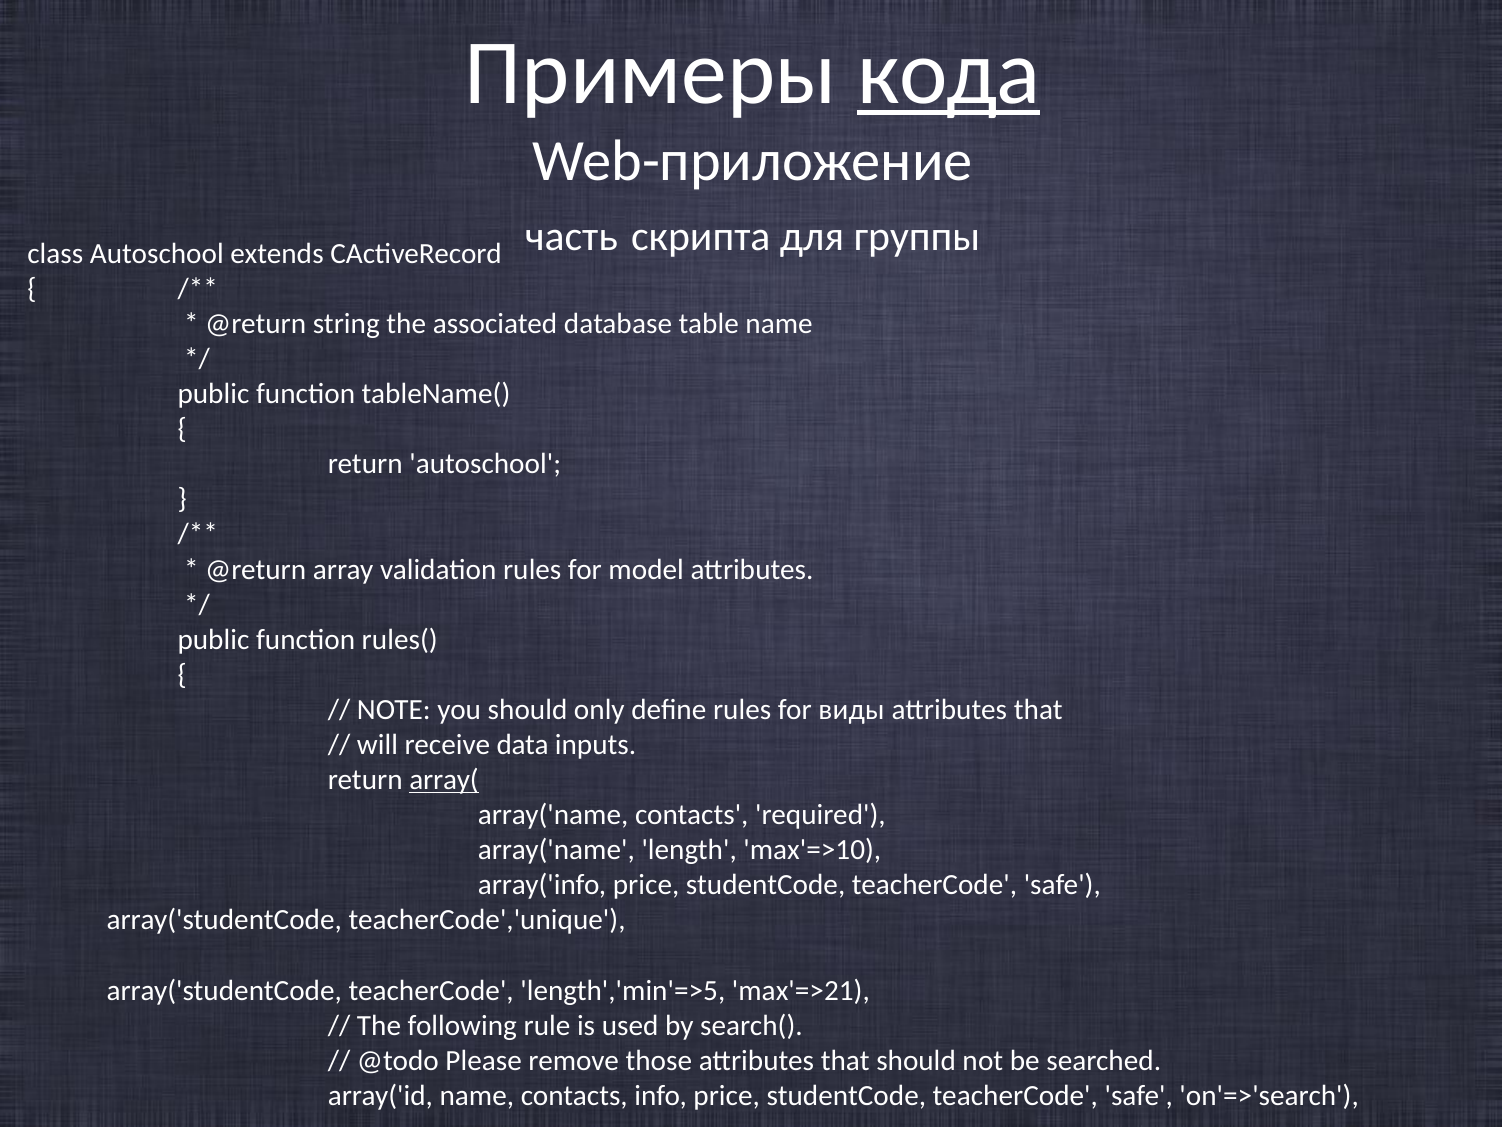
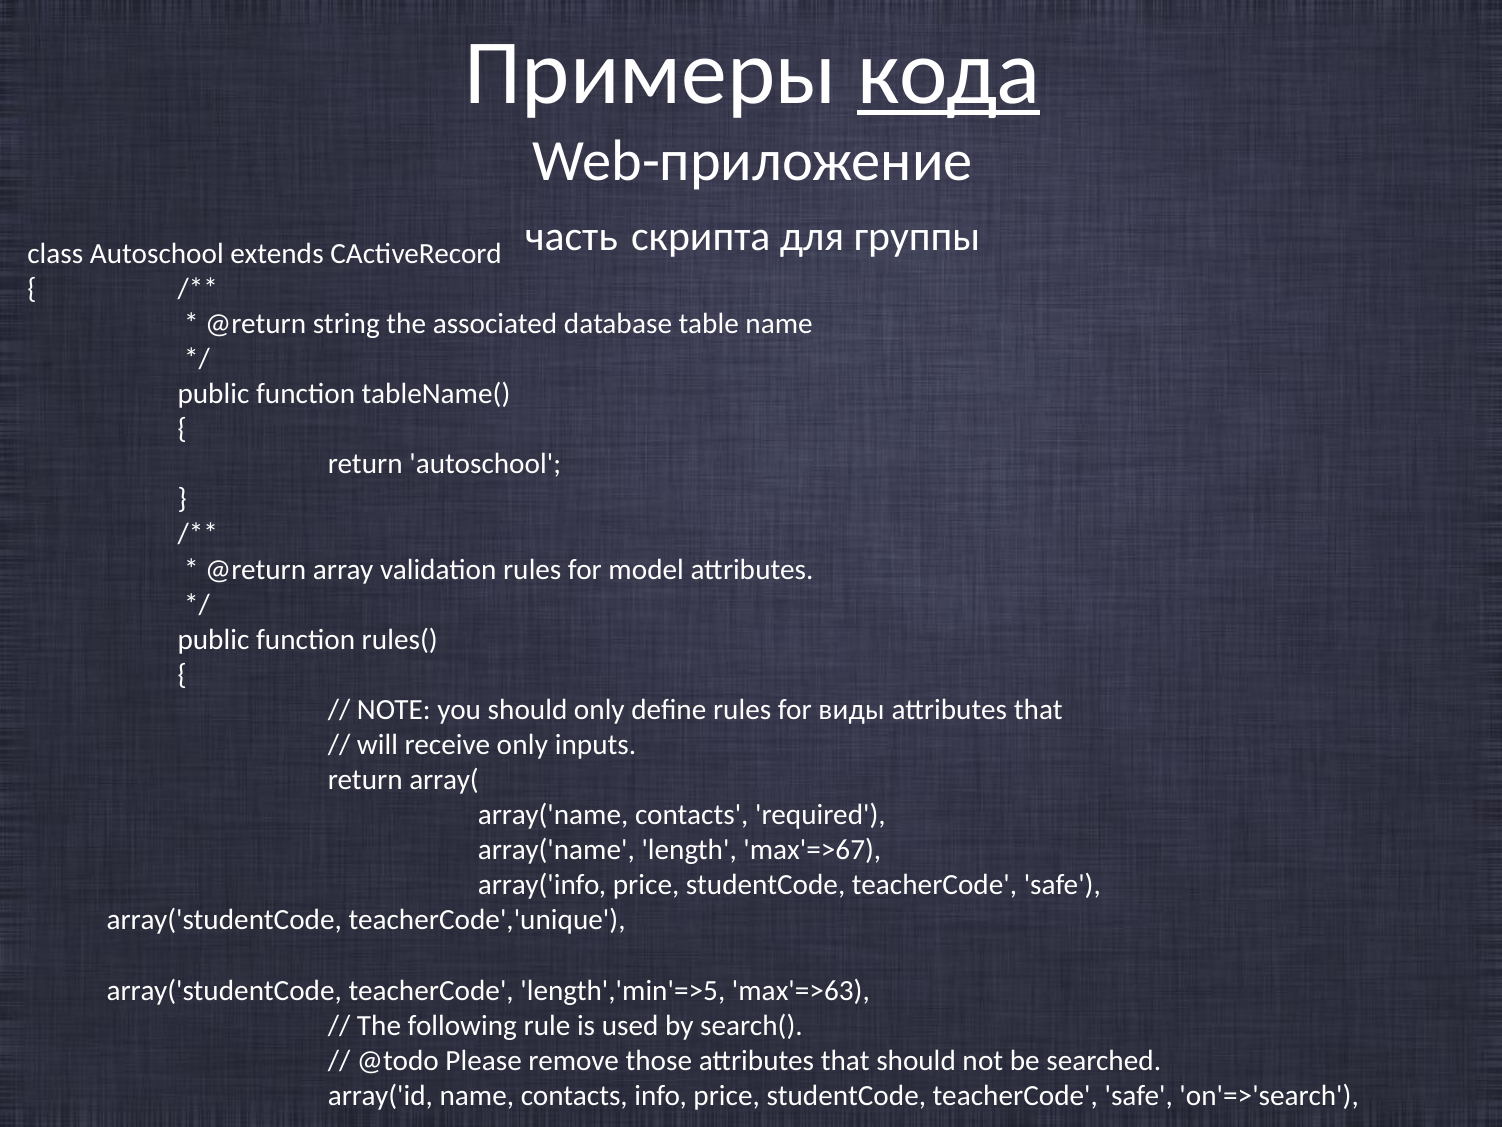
receive data: data -> only (522, 744)
array( underline: present -> none (444, 780)
max'=>10: max'=>10 -> max'=>67 (812, 850)
max'=>21: max'=>21 -> max'=>63 (801, 990)
